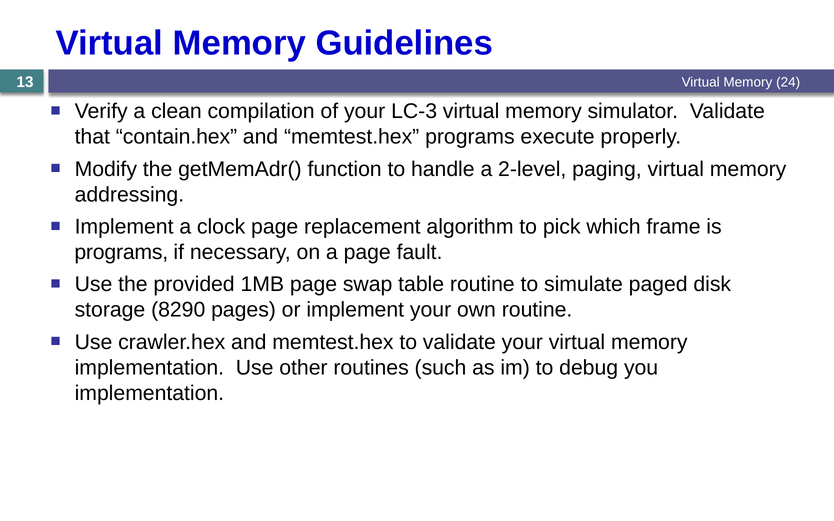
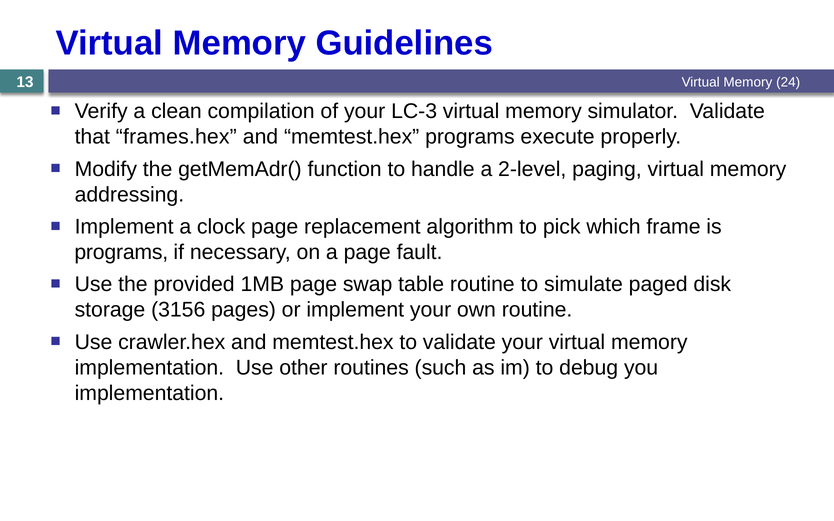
contain.hex: contain.hex -> frames.hex (176, 137)
8290: 8290 -> 3156 (178, 310)
